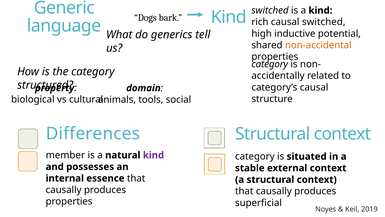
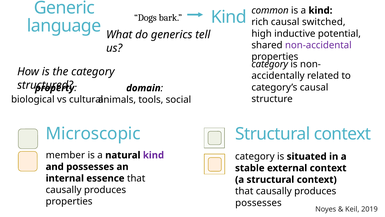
switched: switched -> common (270, 10)
non-accidental colour: orange -> purple (318, 45)
Differences: Differences -> Microscopic (93, 133)
superficial: superficial -> possesses (258, 202)
